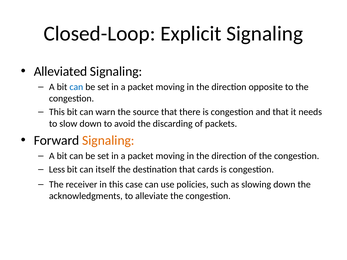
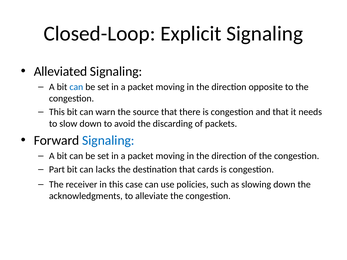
Signaling colour: orange -> blue (108, 141)
Less: Less -> Part (57, 170)
itself: itself -> lacks (105, 170)
